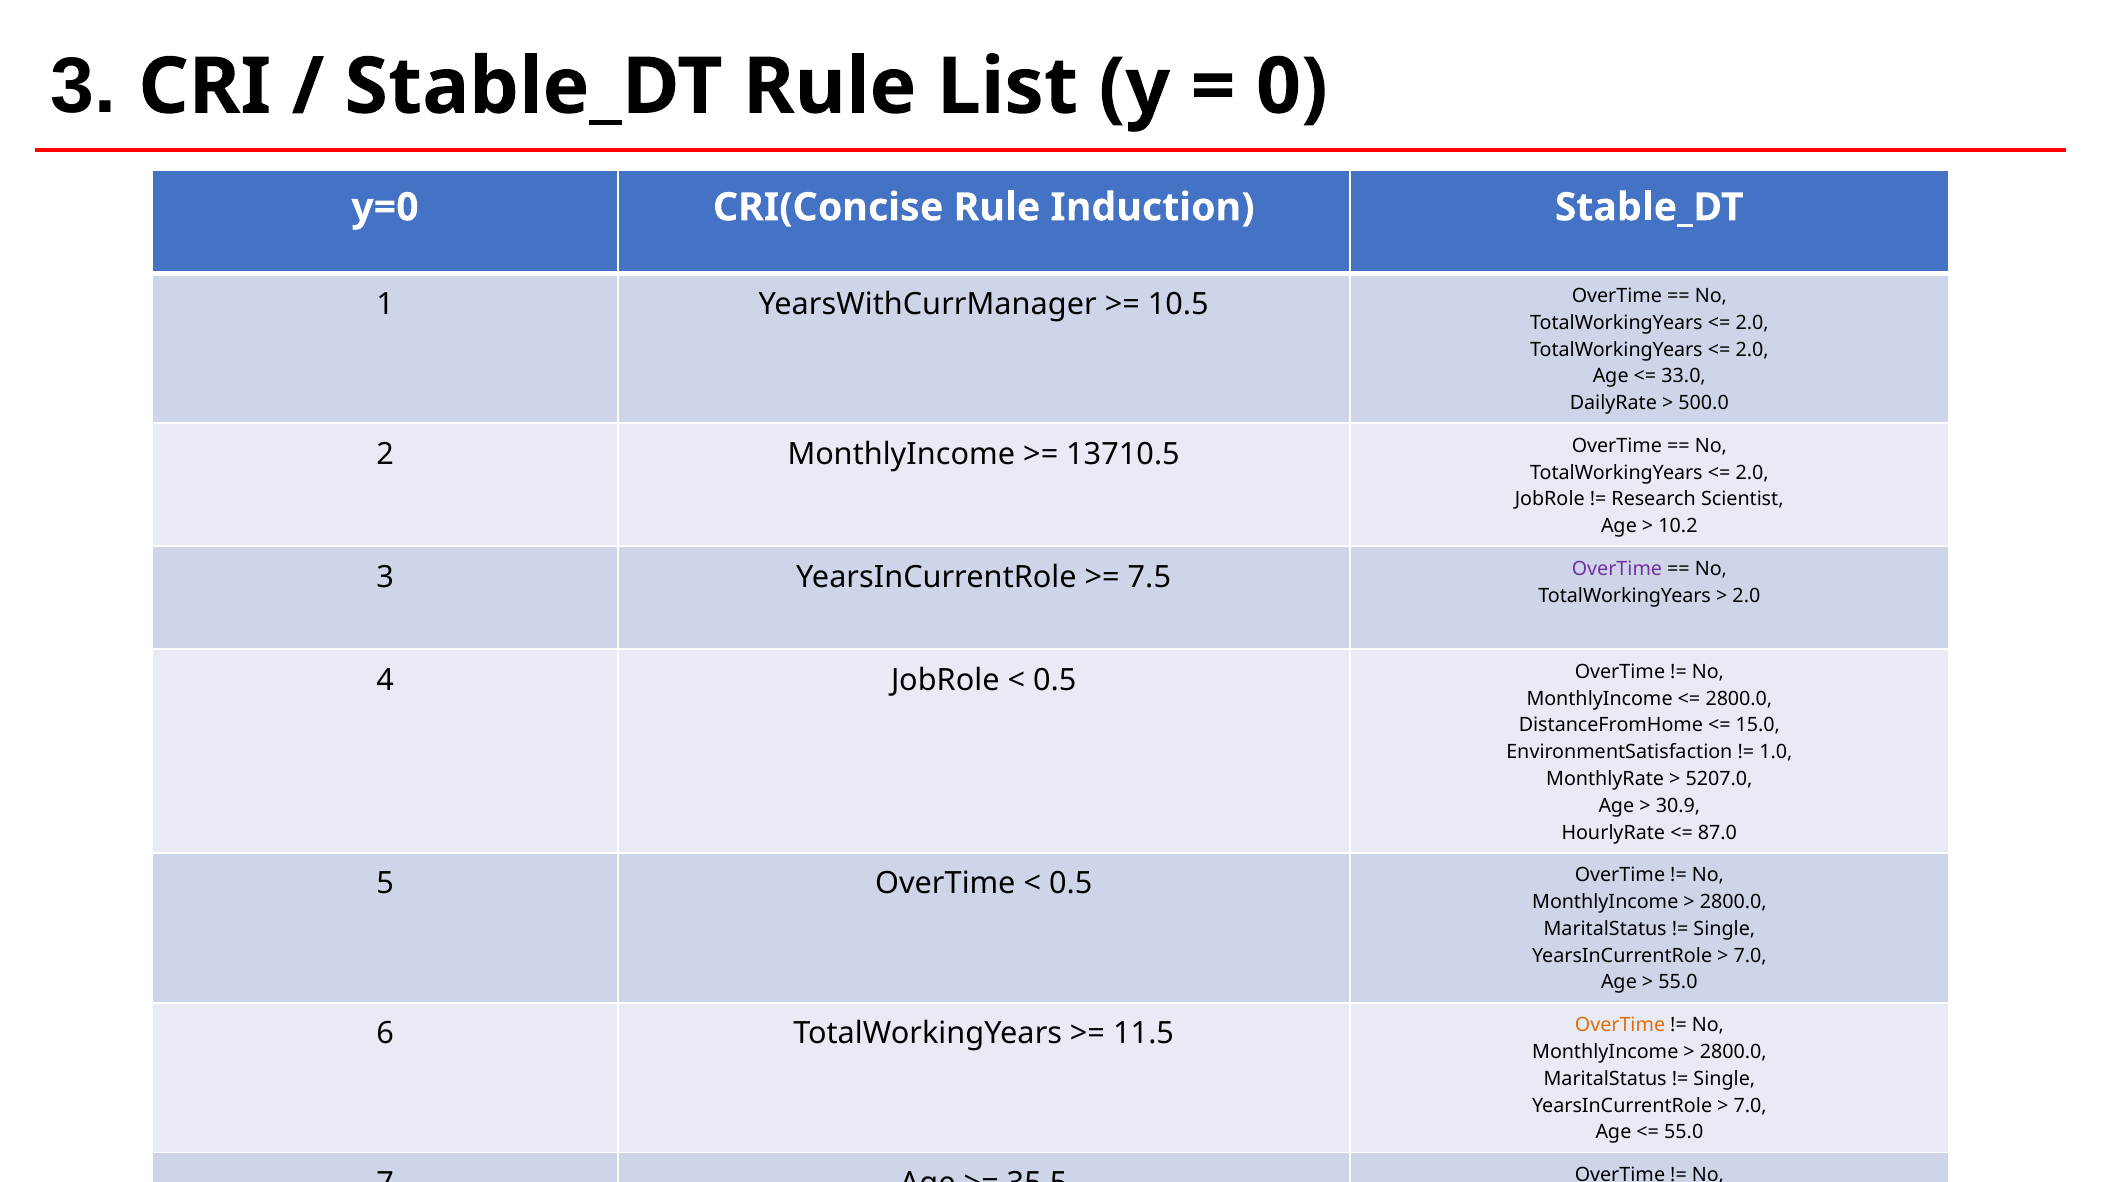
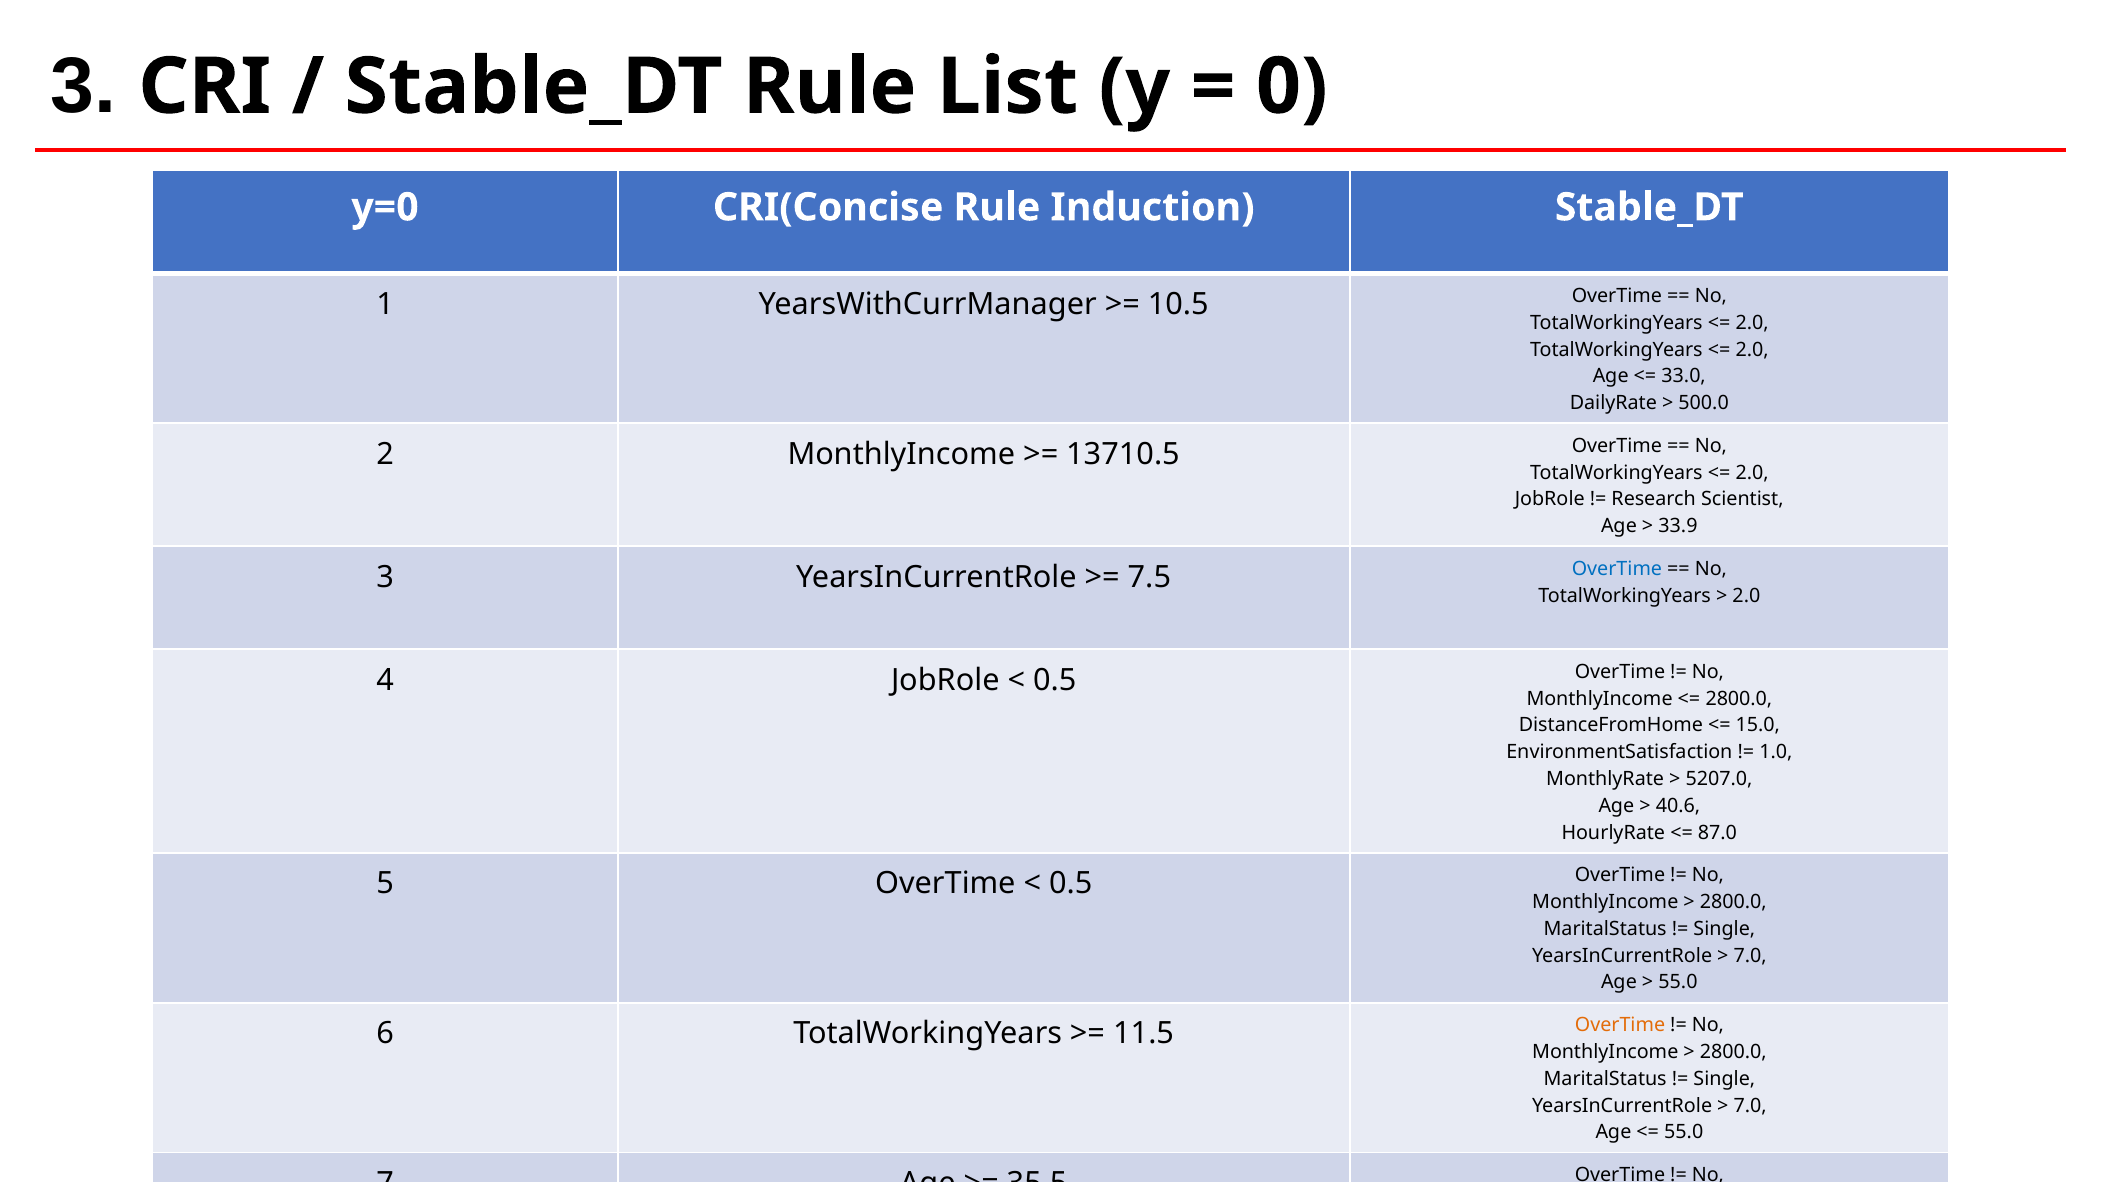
10.2: 10.2 -> 33.9 (1678, 526)
OverTime colour: purple -> blue (1617, 569)
30.9: 30.9 -> 40.6 (1678, 806)
